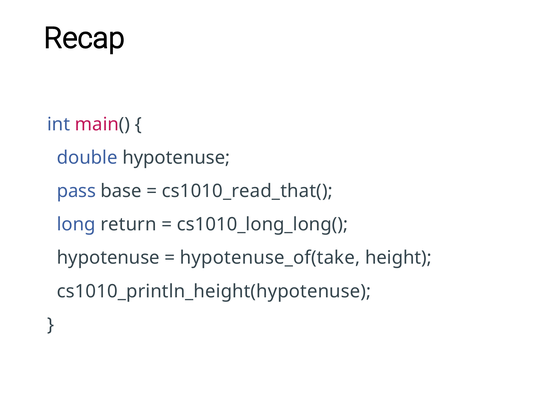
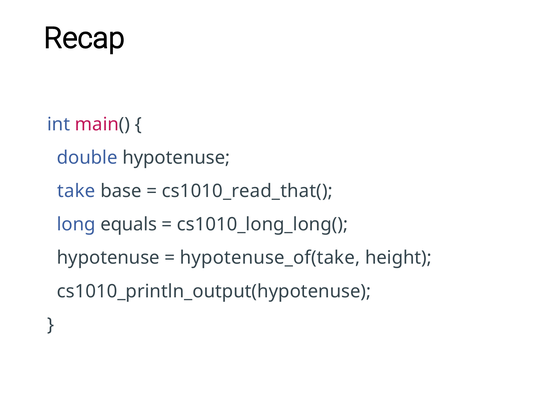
pass: pass -> take (76, 191)
return: return -> equals (129, 225)
cs1010_println_height(hypotenuse: cs1010_println_height(hypotenuse -> cs1010_println_output(hypotenuse (214, 291)
